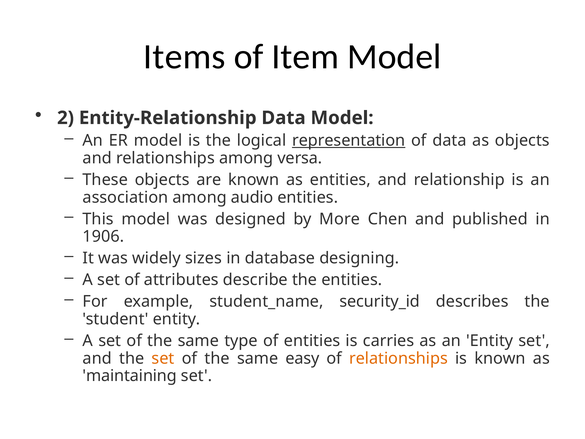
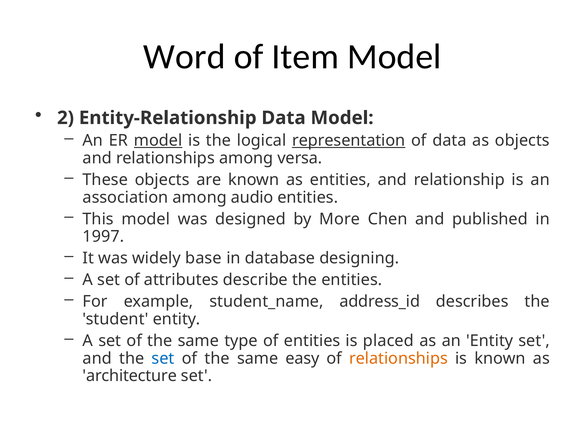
Items: Items -> Word (184, 57)
model underline: none -> present (158, 140)
1906: 1906 -> 1997 (103, 236)
sizes: sizes -> base (204, 258)
security_id: security_id -> address_id (380, 301)
carries: carries -> placed (388, 341)
set colour: orange -> blue (163, 358)
maintaining: maintaining -> architecture (130, 376)
